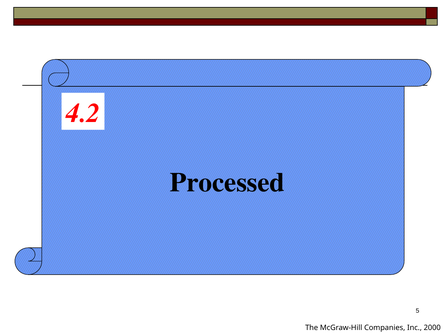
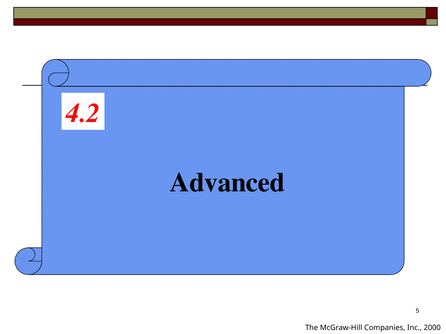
Processed: Processed -> Advanced (227, 183)
